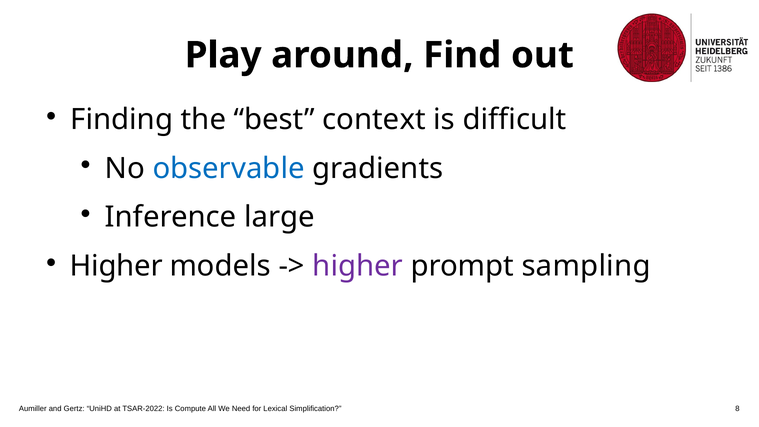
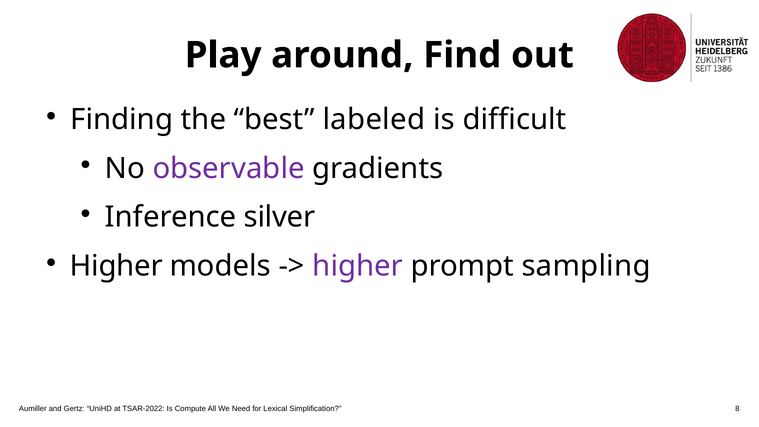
context: context -> labeled (374, 120)
observable colour: blue -> purple (229, 168)
large: large -> silver (279, 217)
